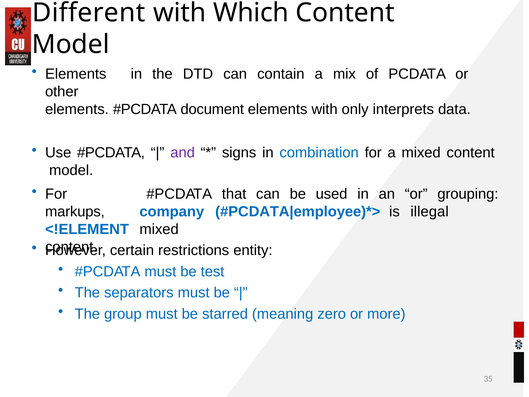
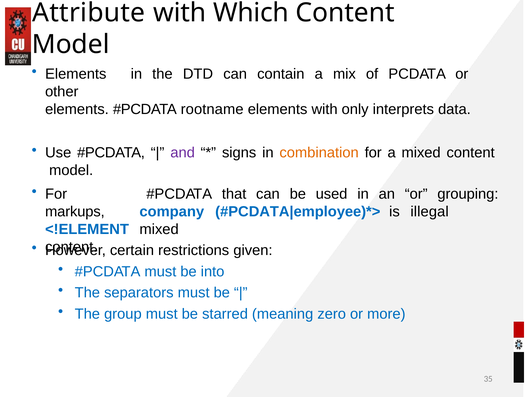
Different: Different -> Attribute (89, 13)
document: document -> rootname (212, 109)
combination colour: blue -> orange (319, 153)
entity: entity -> given (253, 250)
test: test -> into (213, 271)
